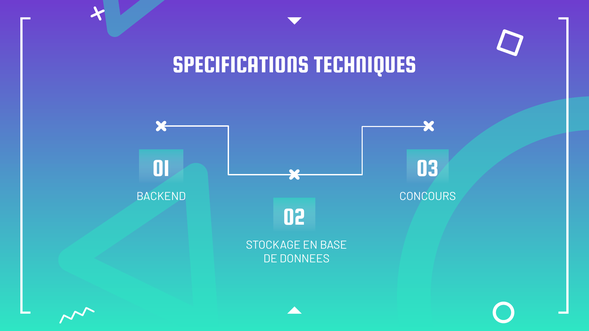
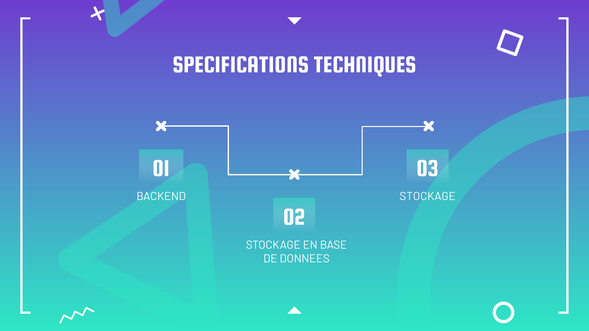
CONCOURS: CONCOURS -> STOCKAGE (428, 197)
